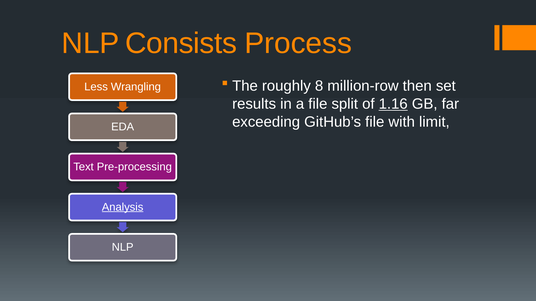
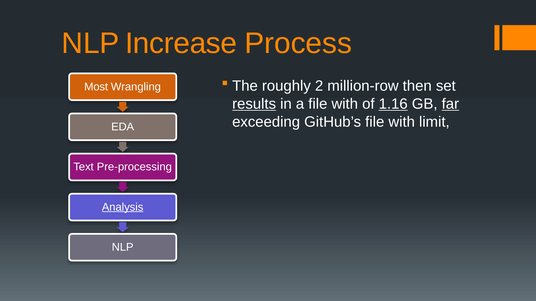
Consists: Consists -> Increase (181, 43)
8: 8 -> 2 (319, 86)
Less: Less -> Most (96, 87)
results underline: none -> present (254, 104)
a file split: split -> with (345, 104)
far underline: none -> present (450, 104)
